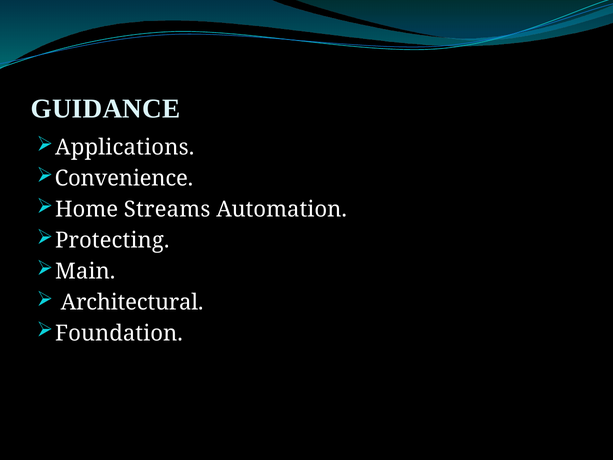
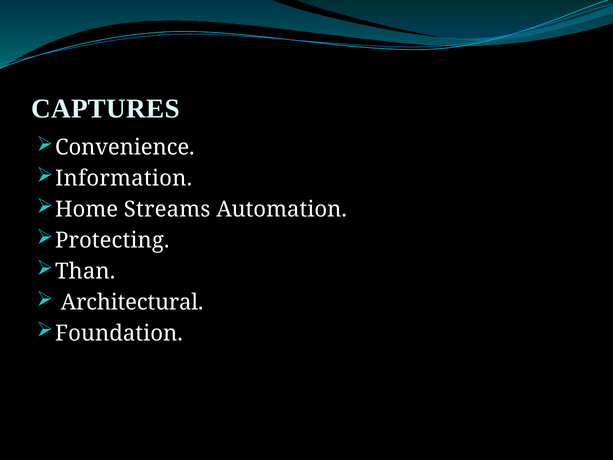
GUIDANCE: GUIDANCE -> CAPTURES (105, 109)
Applications: Applications -> Convenience (125, 148)
Convenience: Convenience -> Information (124, 179)
Main: Main -> Than (85, 271)
